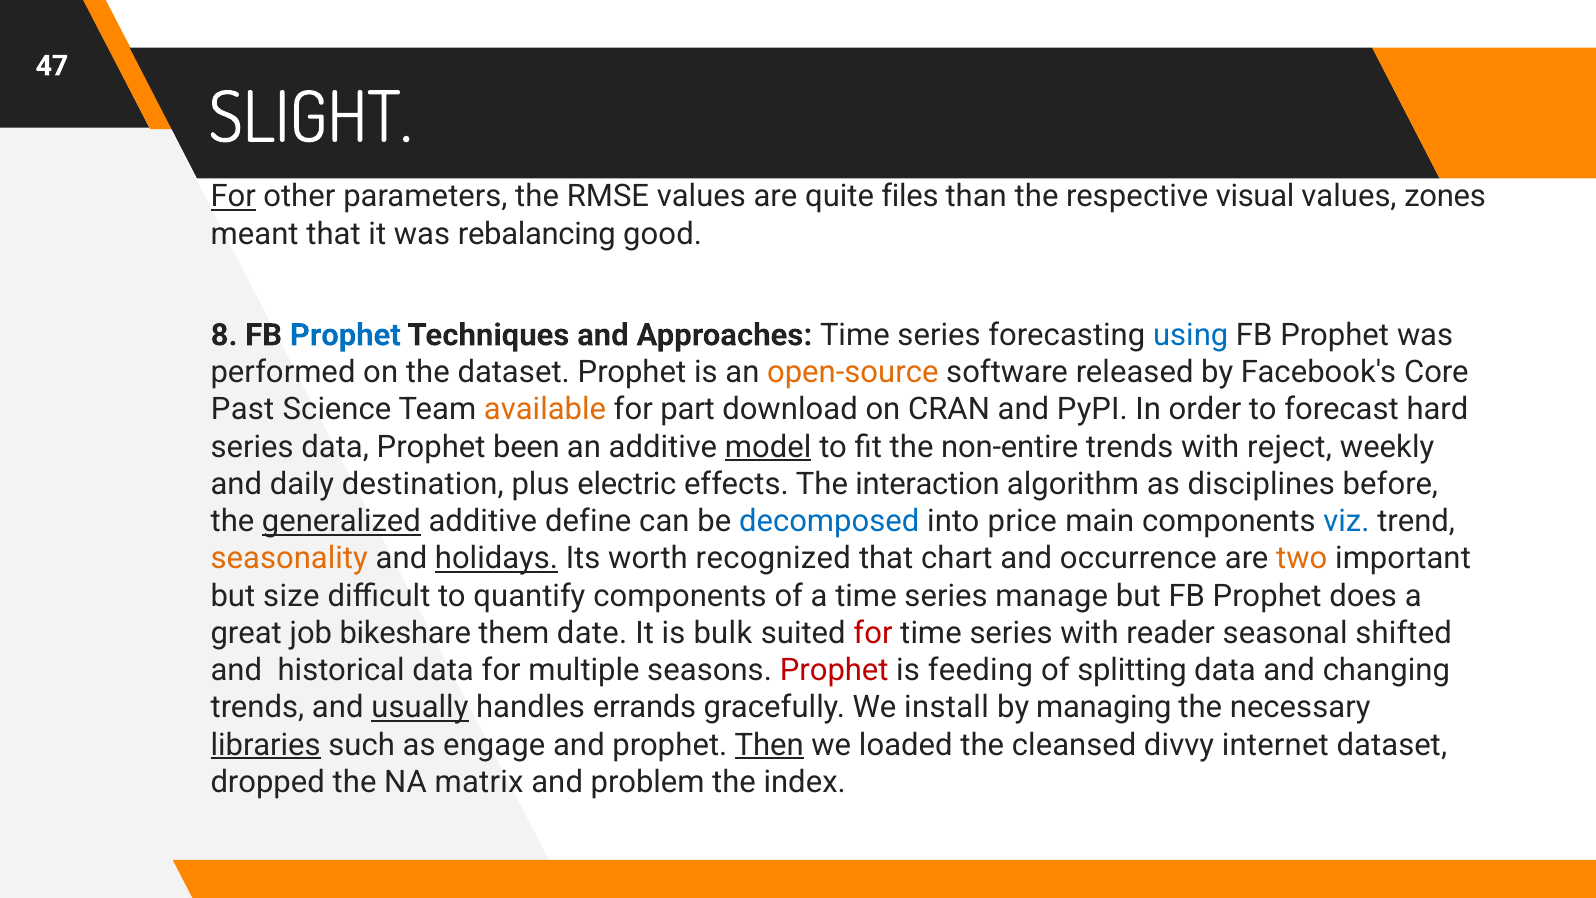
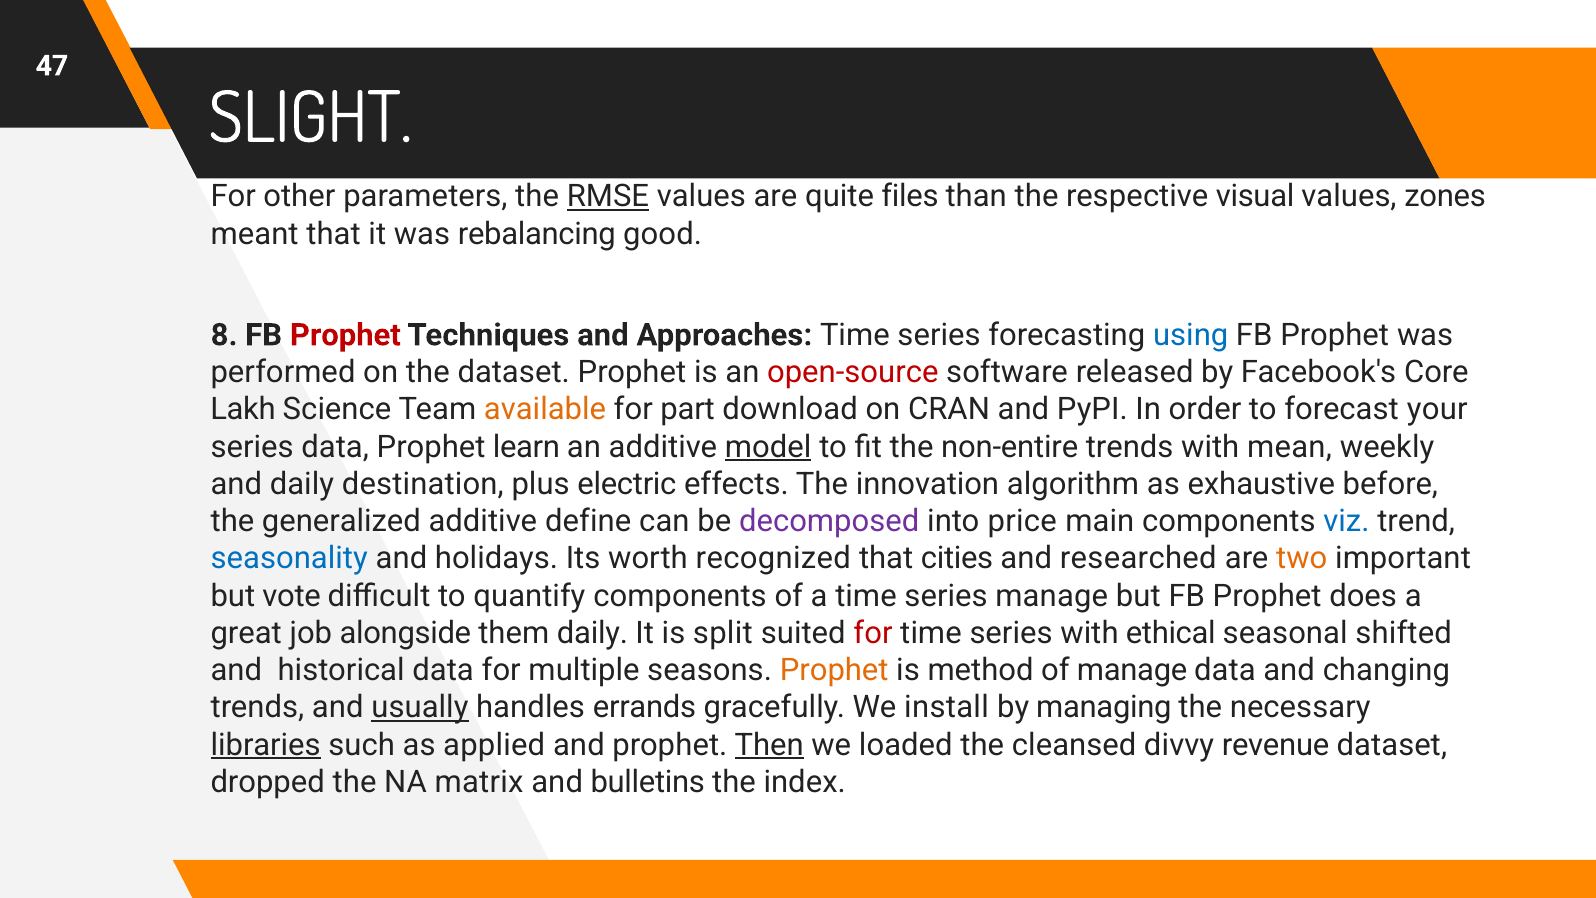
For underline: present -> none (233, 197)
RMSE underline: none -> present (608, 197)
Prophet colour: blue -> red (345, 335)
open-source colour: orange -> red (853, 372)
Past: Past -> Lakh (243, 409)
hard: hard -> your (1437, 409)
been: been -> learn (526, 447)
reject: reject -> mean (1290, 447)
interaction: interaction -> innovation (927, 484)
disciplines: disciplines -> exhaustive (1261, 484)
generalized underline: present -> none (341, 521)
decomposed colour: blue -> purple (829, 521)
seasonality colour: orange -> blue (289, 559)
holidays underline: present -> none (497, 559)
chart: chart -> cities (957, 559)
occurrence: occurrence -> researched (1138, 559)
size: size -> vote (292, 596)
bikeshare: bikeshare -> alongside (405, 633)
them date: date -> daily (592, 633)
bulk: bulk -> split (723, 633)
reader: reader -> ethical (1171, 633)
Prophet colour: red -> orange (834, 670)
feeding: feeding -> method (981, 670)
of splitting: splitting -> manage (1132, 670)
engage: engage -> applied (494, 745)
internet: internet -> revenue (1276, 745)
problem: problem -> bulletins (648, 782)
